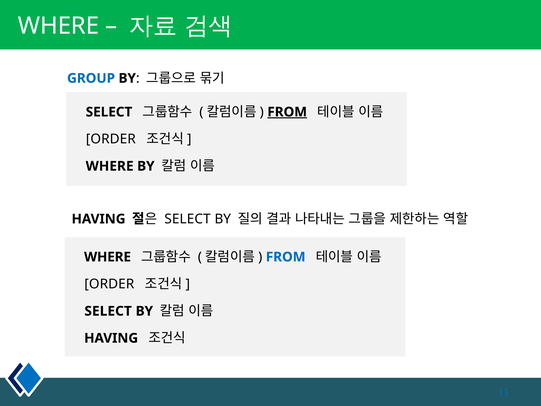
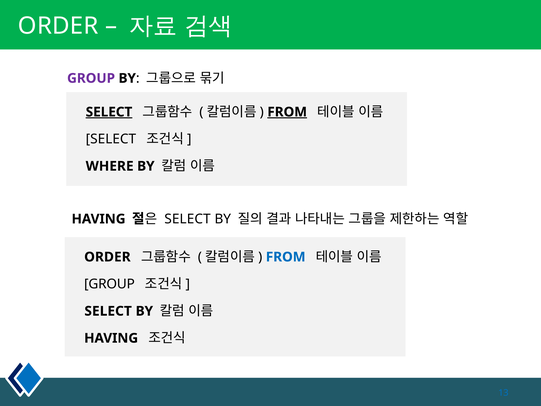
WHERE: WHERE -> ORDER (58, 26)
GROUP colour: blue -> purple (91, 78)
SELECT underline: none -> present (109, 112)
ORDER: ORDER -> SELECT (111, 139)
WHERE: WHERE -> ORDER (107, 257)
ORDER: ORDER -> GROUP (109, 284)
